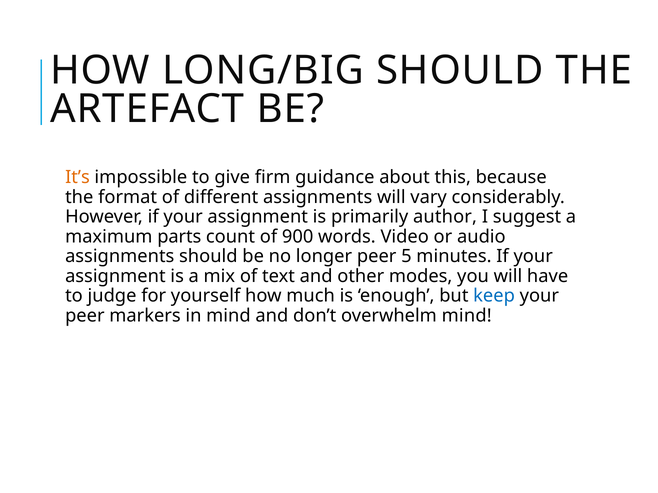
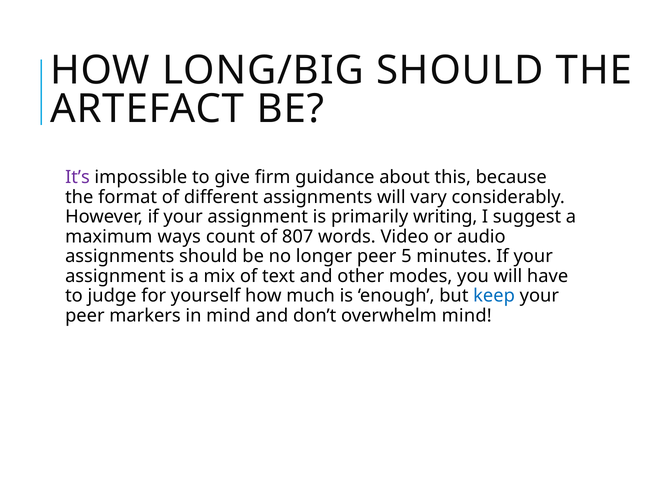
It’s colour: orange -> purple (77, 178)
author: author -> writing (445, 217)
parts: parts -> ways (179, 237)
900: 900 -> 807 (298, 237)
